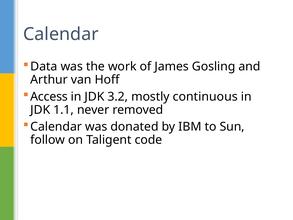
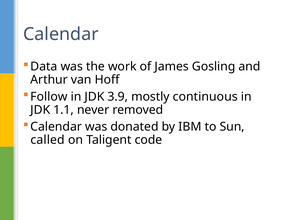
Access: Access -> Follow (49, 97)
3.2: 3.2 -> 3.9 (118, 97)
follow: follow -> called (48, 140)
